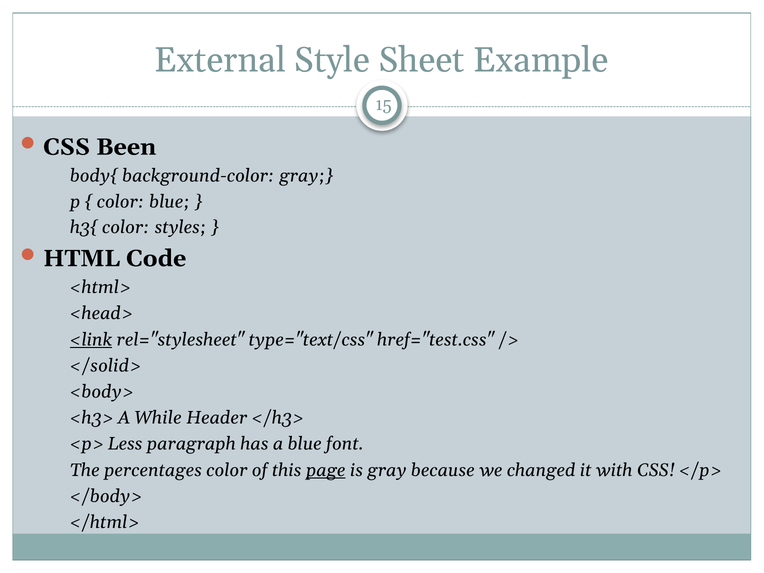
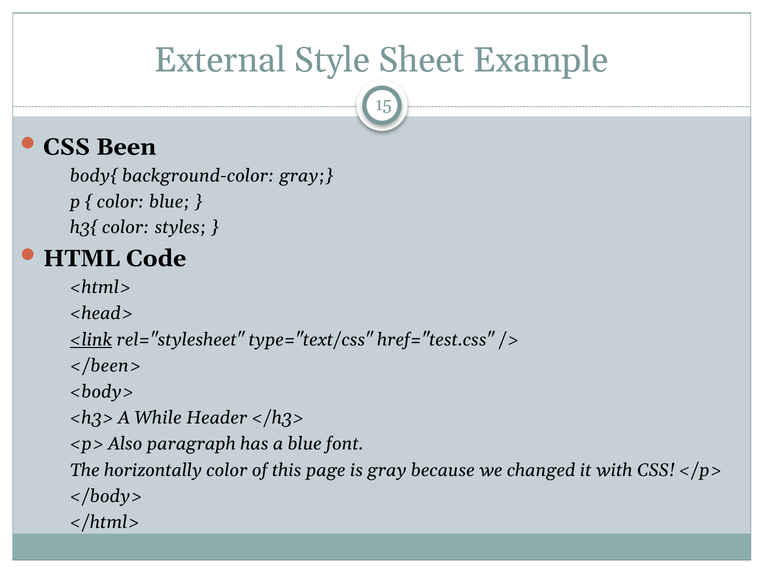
</solid>: </solid> -> </been> (105, 366)
Less: Less -> Also (125, 444)
percentages: percentages -> horizontally (153, 470)
page underline: present -> none (326, 470)
